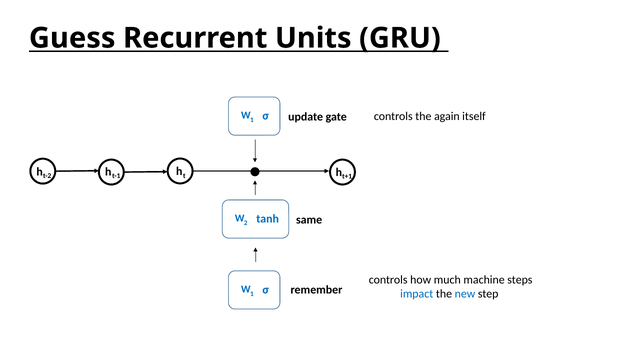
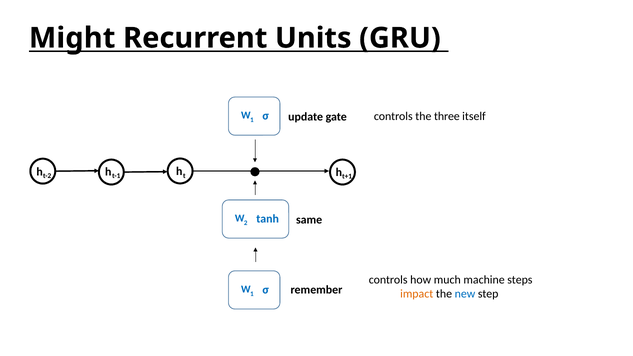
Guess: Guess -> Might (72, 38)
again: again -> three (447, 116)
impact colour: blue -> orange (417, 294)
